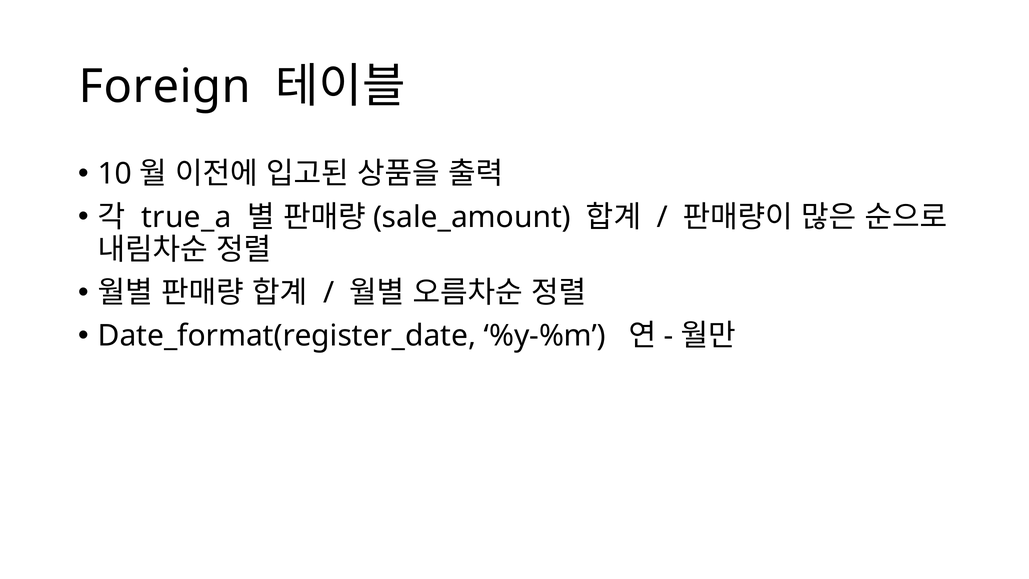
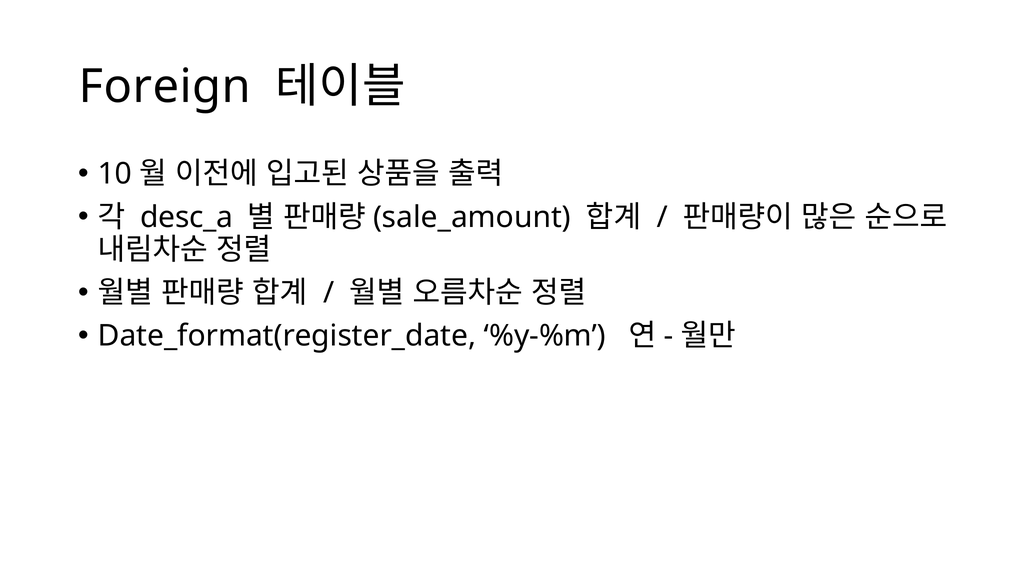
true_a: true_a -> desc_a (187, 217)
